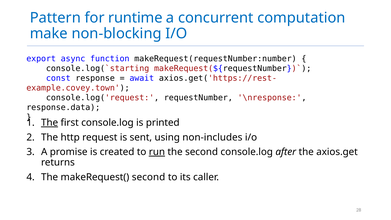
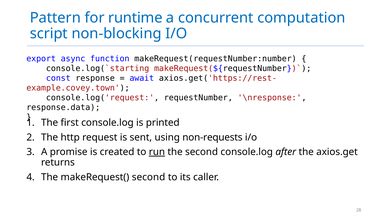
make: make -> script (49, 34)
The underline: present -> none (50, 123)
non-includes: non-includes -> non-requests (212, 137)
